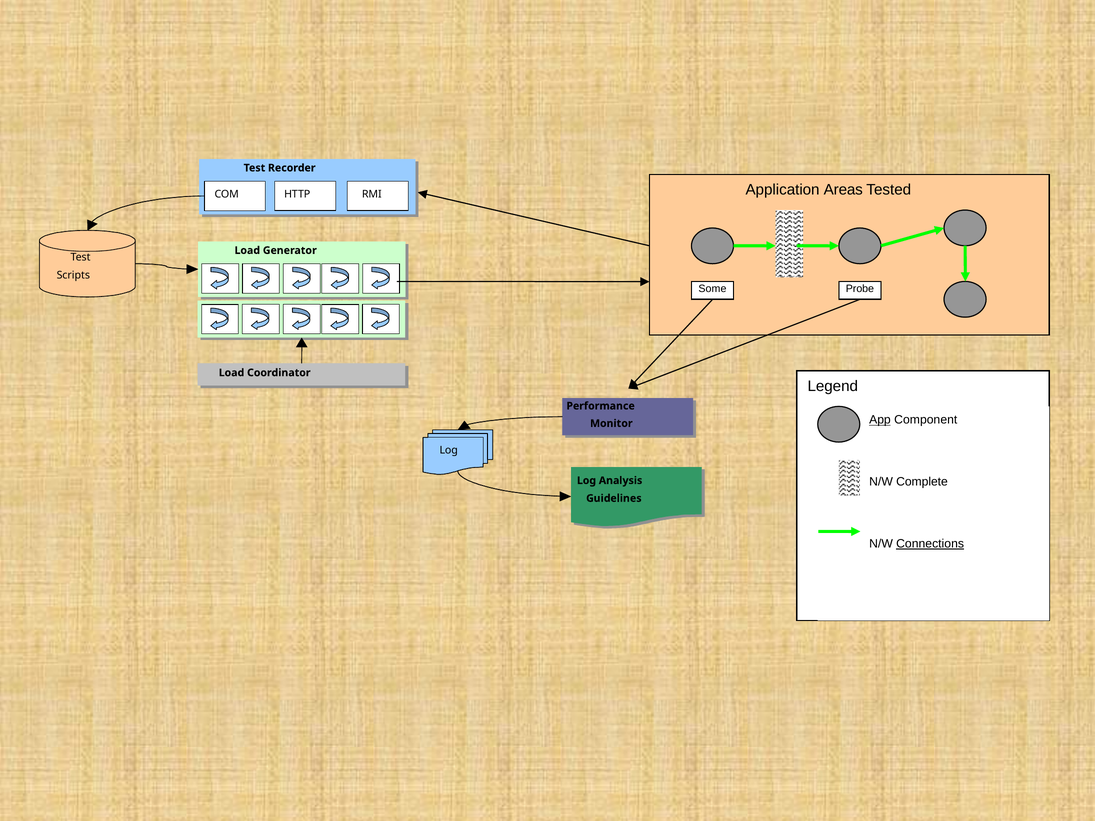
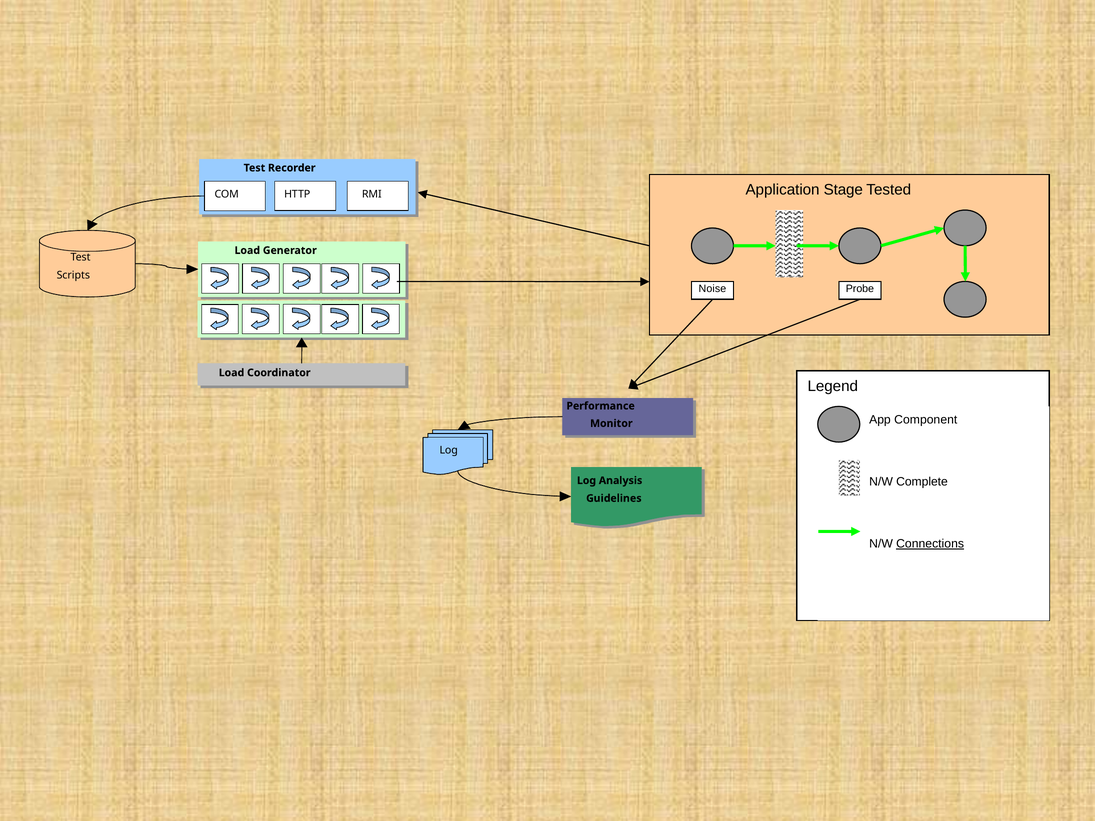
Areas: Areas -> Stage (843, 190)
Some: Some -> Noise (712, 289)
App underline: present -> none (880, 420)
